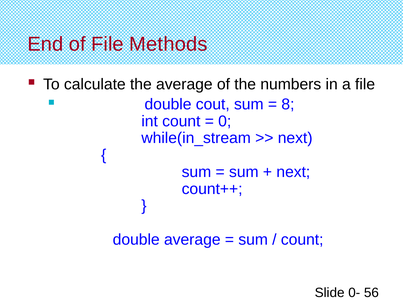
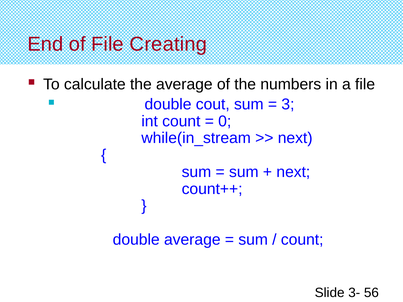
Methods: Methods -> Creating (168, 44)
8: 8 -> 3 (288, 104)
0-: 0- -> 3- (354, 293)
